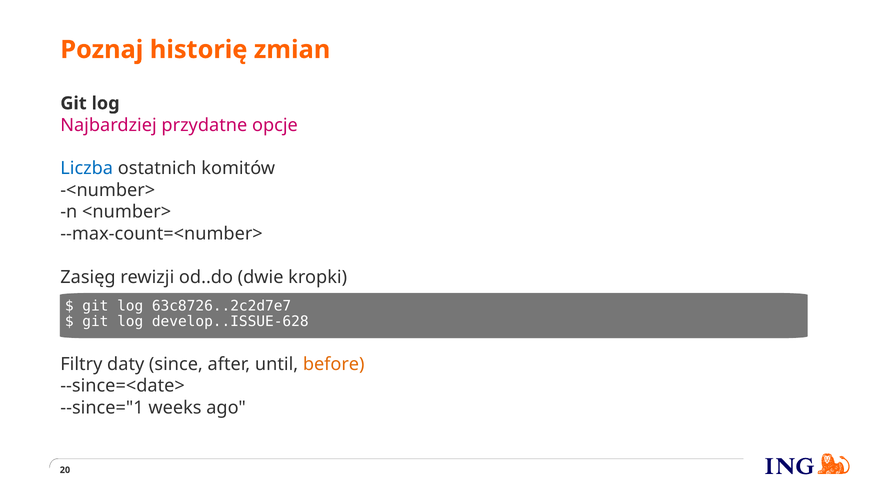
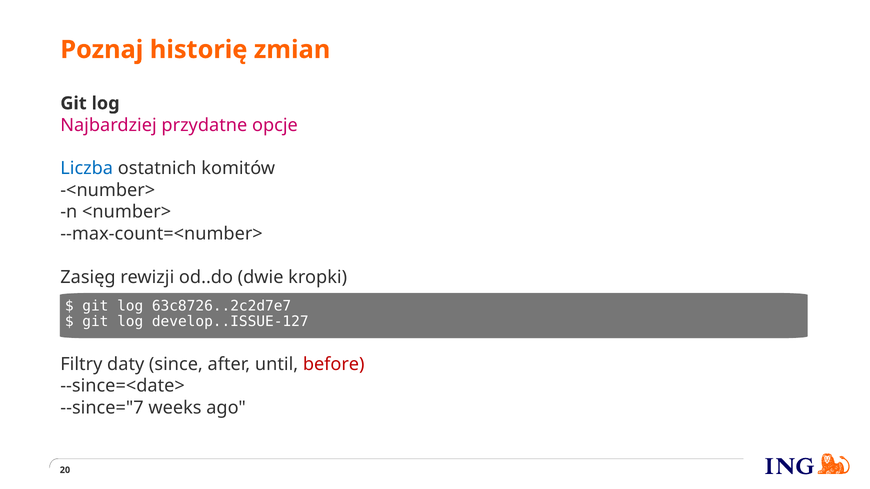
develop..ISSUE-628: develop..ISSUE-628 -> develop..ISSUE-127 (230, 322)
before colour: orange -> red (334, 364)
--since="1: --since="1 -> --since="7 (102, 408)
